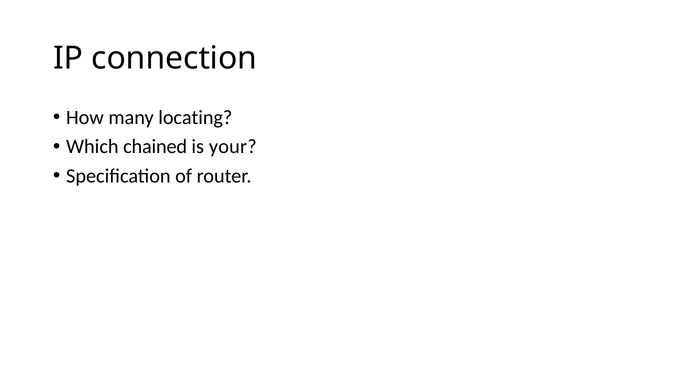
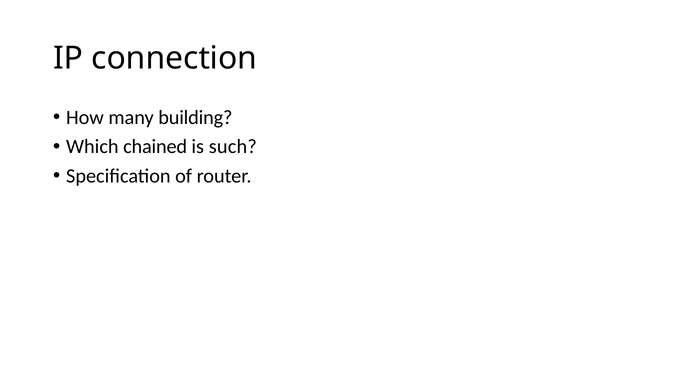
locating: locating -> building (195, 118)
your: your -> such (233, 147)
